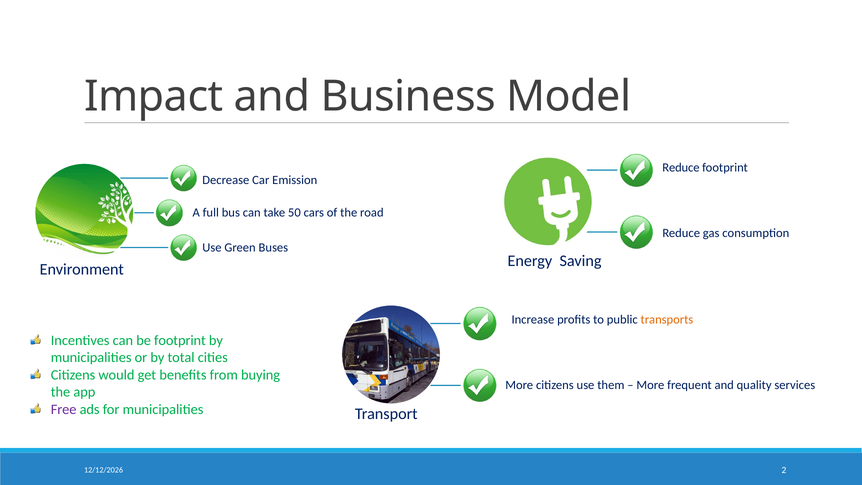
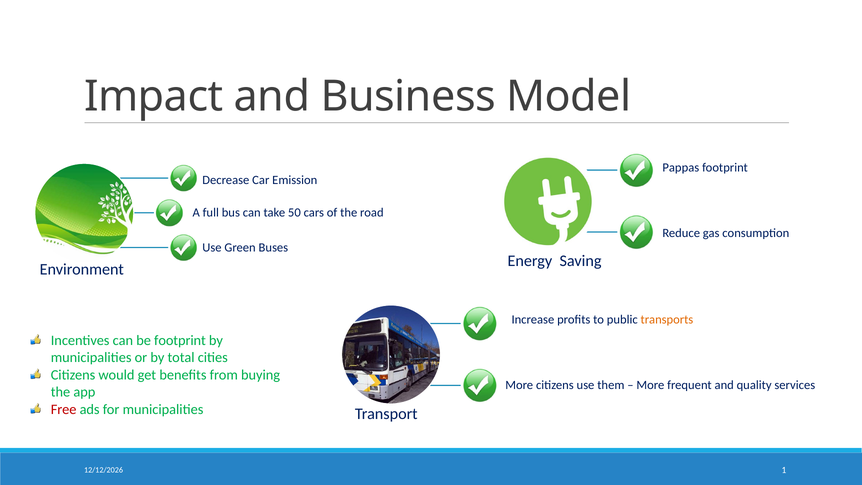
Reduce: Reduce -> Pappas (681, 168)
Free colour: purple -> red (64, 409)
2: 2 -> 1 (784, 470)
